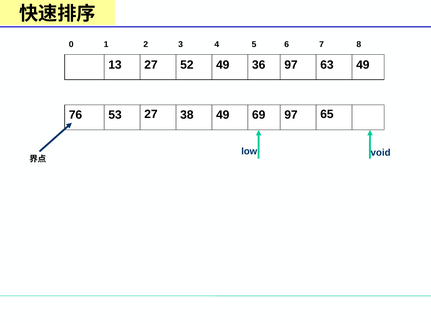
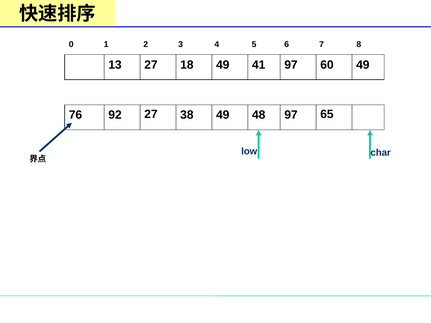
52: 52 -> 18 (187, 65)
36: 36 -> 41 (259, 65)
63: 63 -> 60 (327, 65)
69: 69 -> 48 (259, 115)
53: 53 -> 92 (115, 115)
void: void -> char (381, 153)
